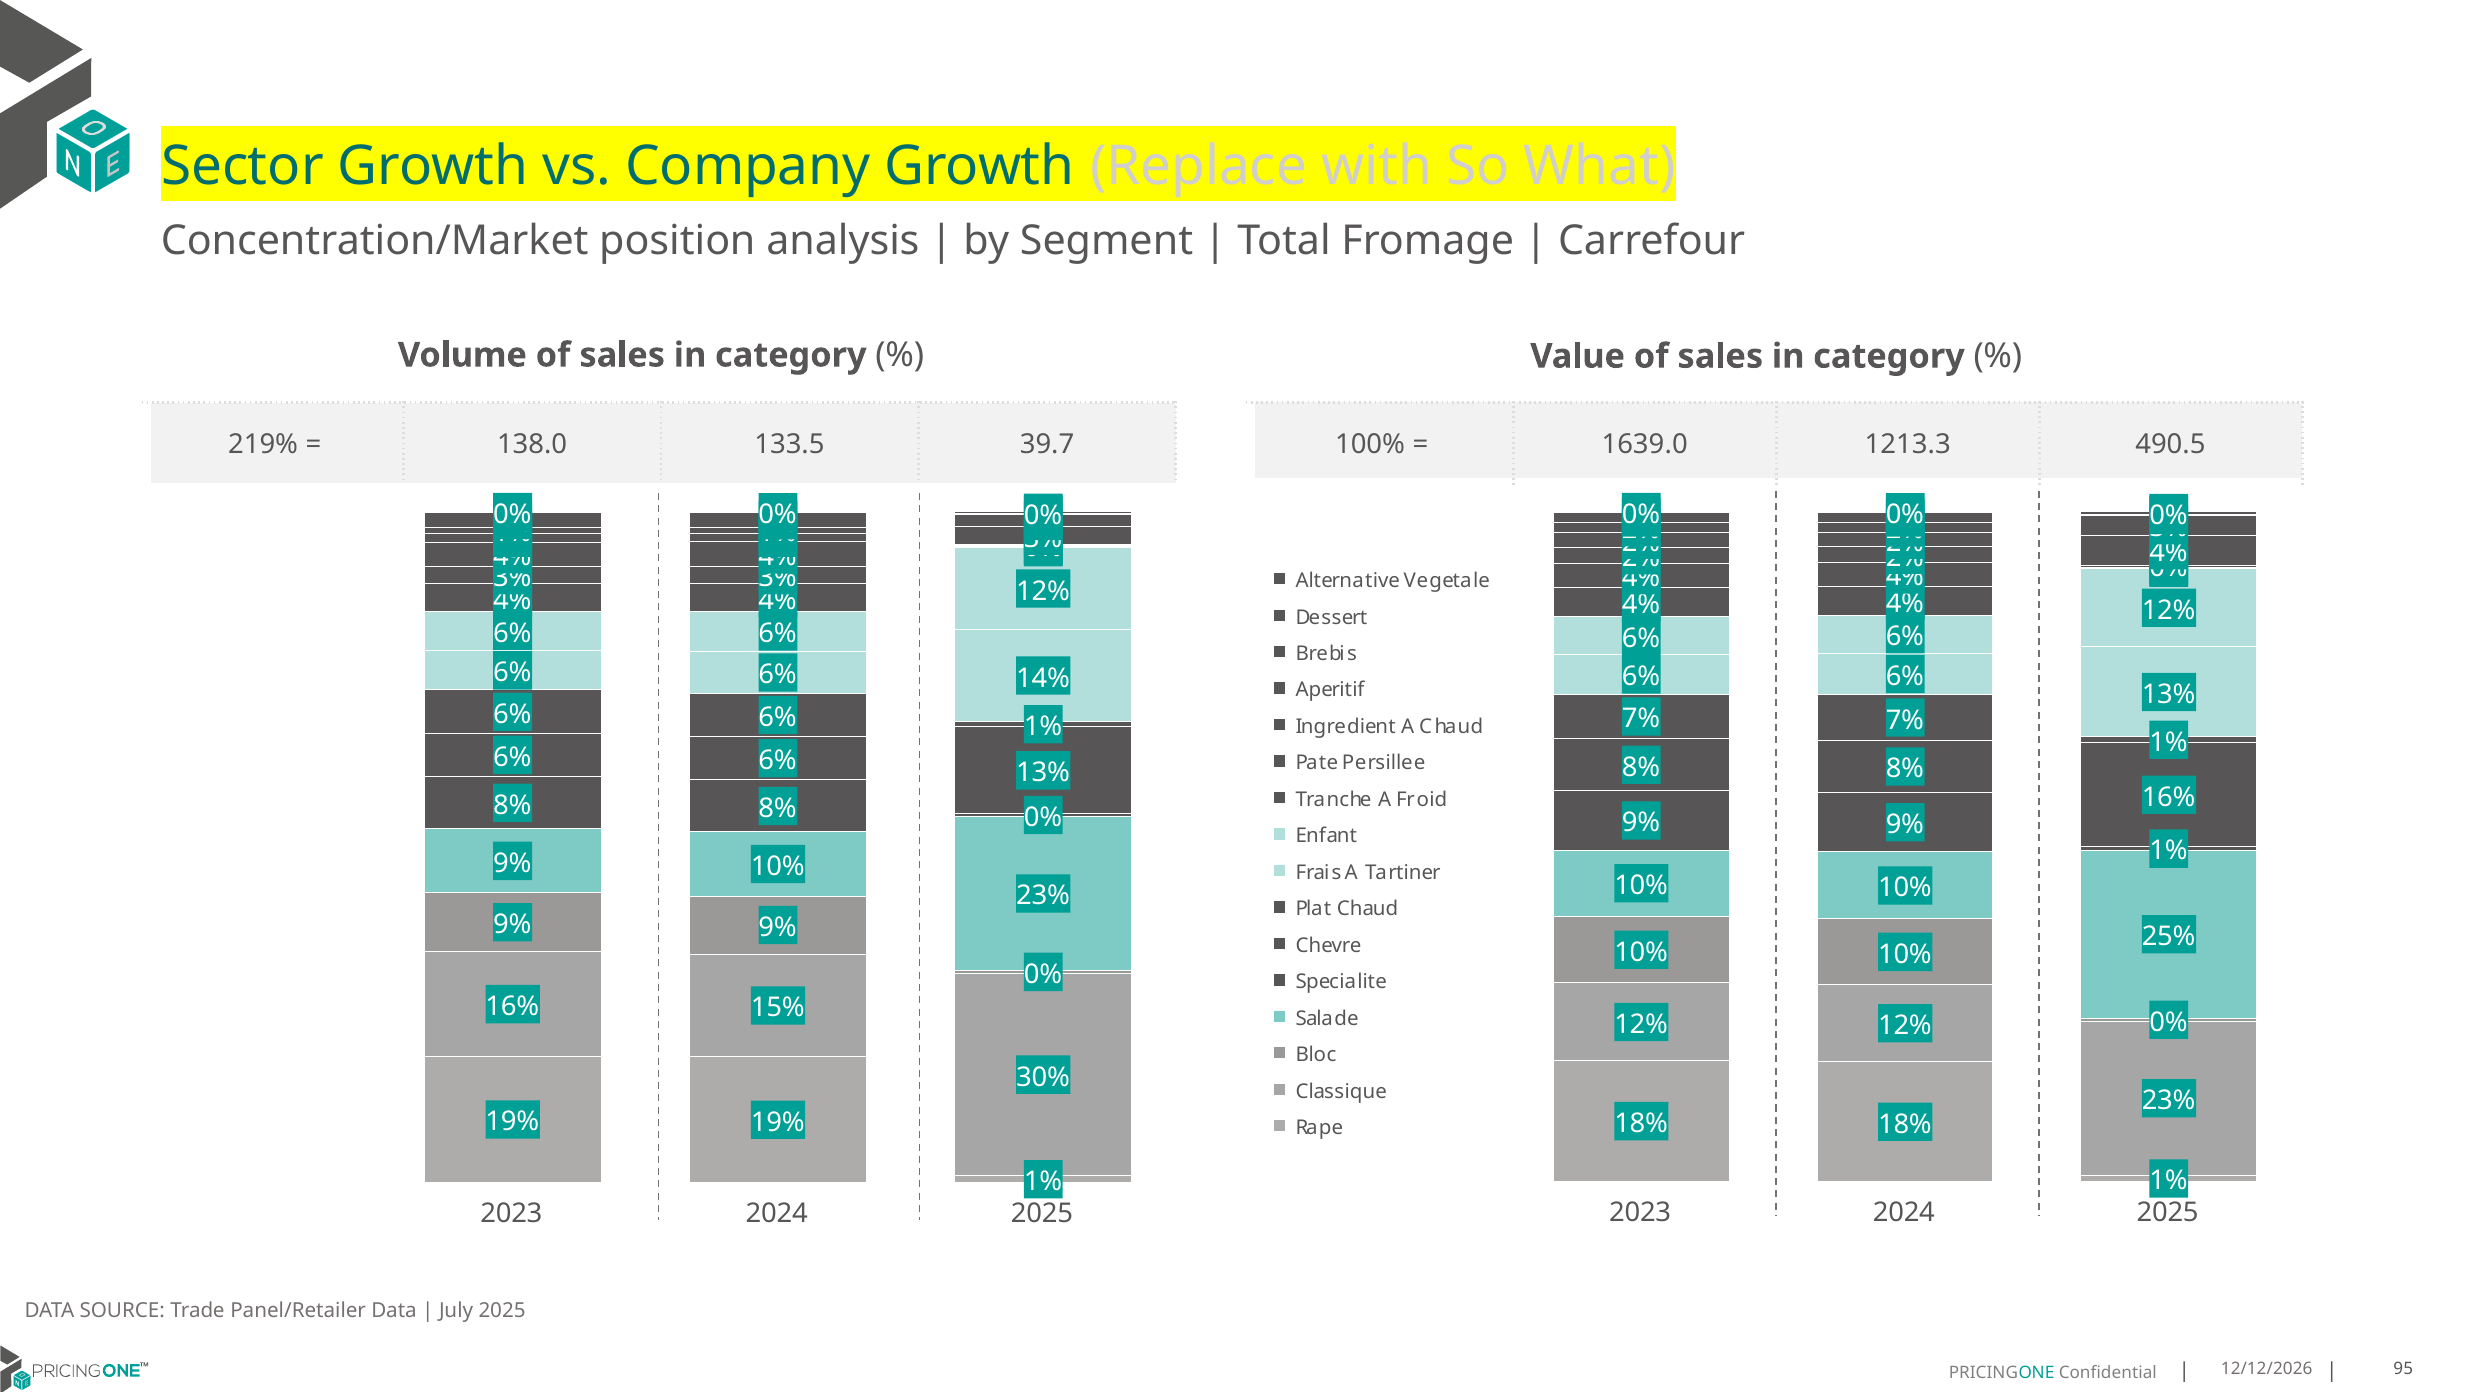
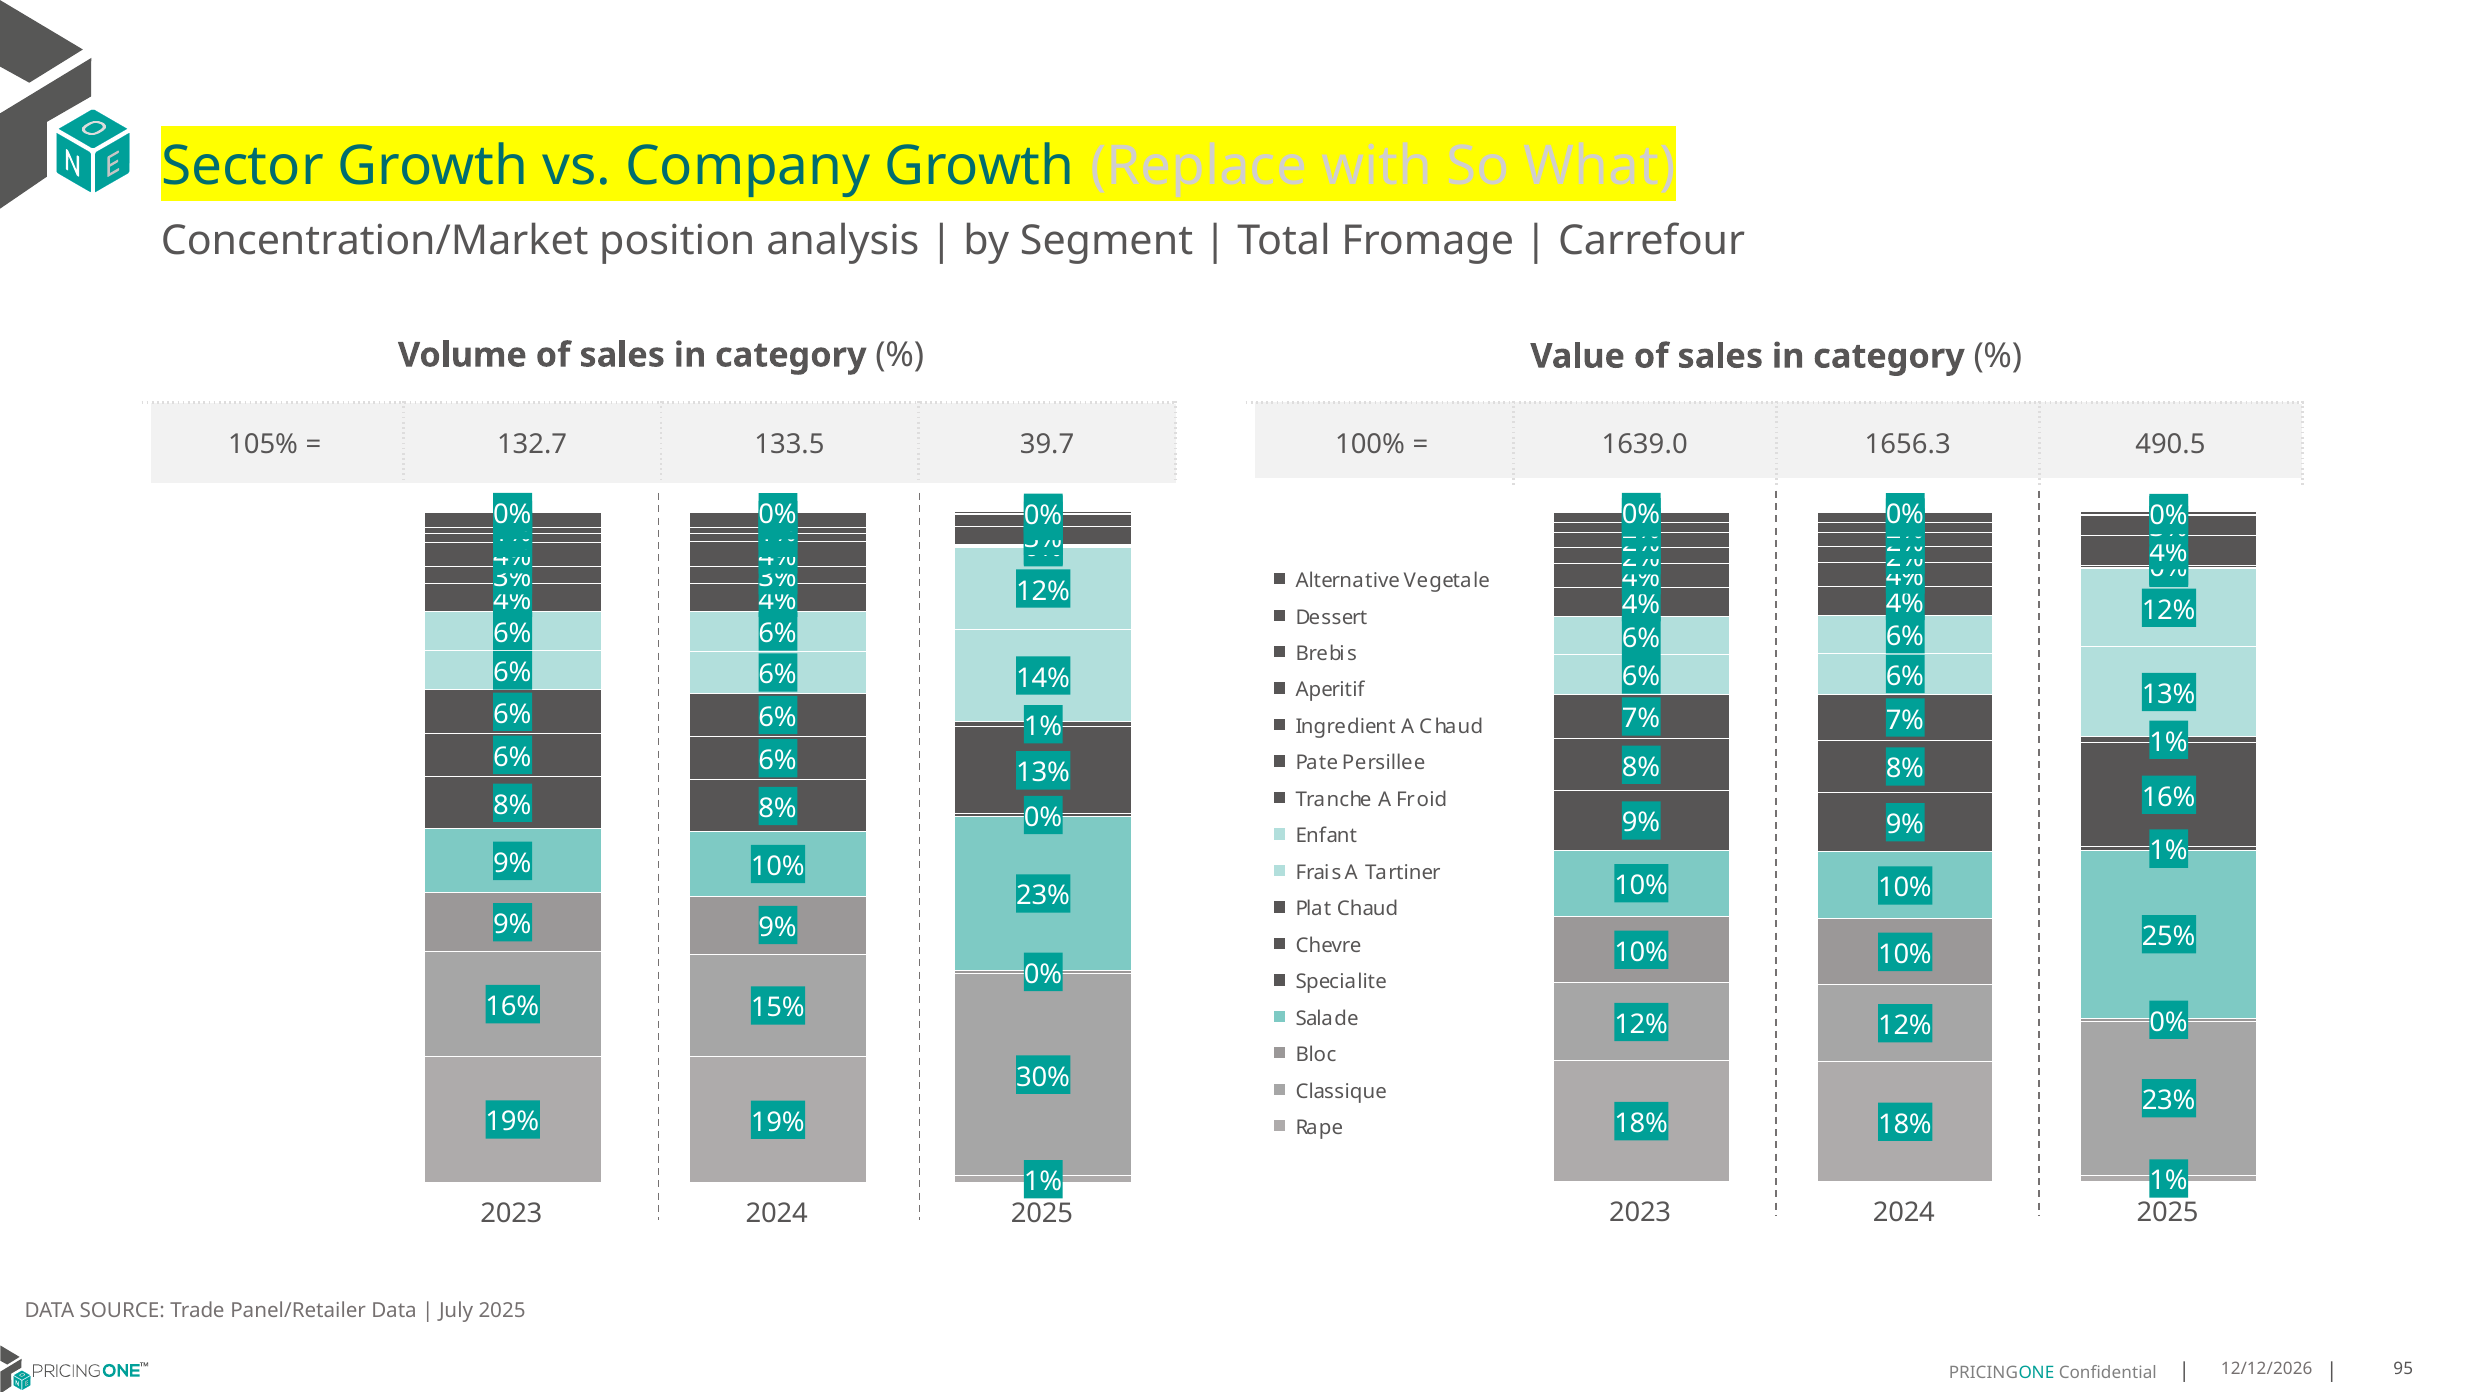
1213.3: 1213.3 -> 1656.3 (1908, 444)
219%: 219% -> 105% (263, 445)
138.0: 138.0 -> 132.7 (532, 445)
